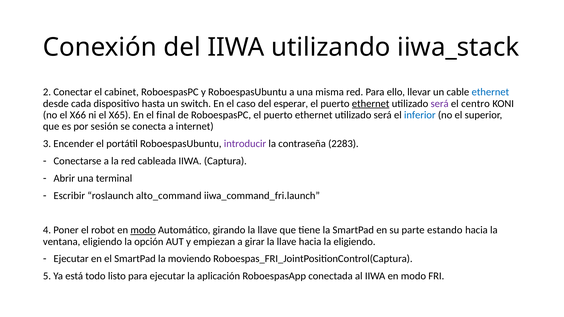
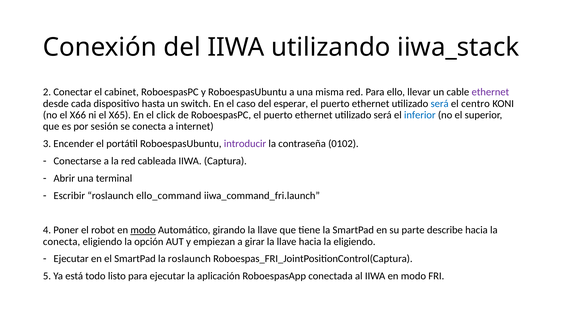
ethernet colour: blue -> purple (490, 92)
ethernet underline: present -> none (371, 104)
será colour: purple -> blue (440, 104)
final: final -> click (166, 115)
2283: 2283 -> 0102 (343, 144)
alto_command: alto_command -> ello_command (169, 196)
estando: estando -> describe (445, 230)
ventana: ventana -> conecta (62, 242)
la moviendo: moviendo -> roslaunch (189, 259)
